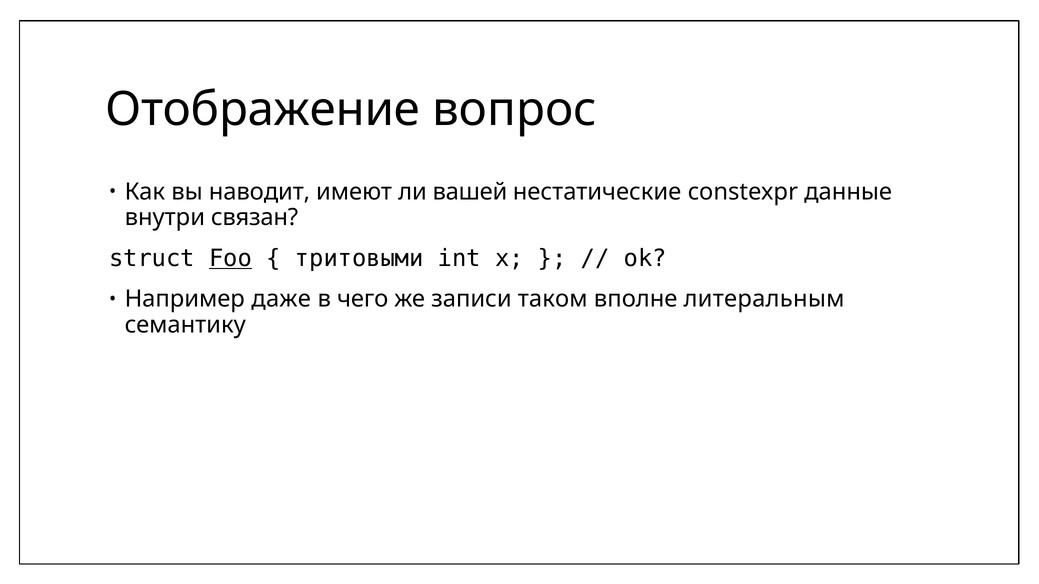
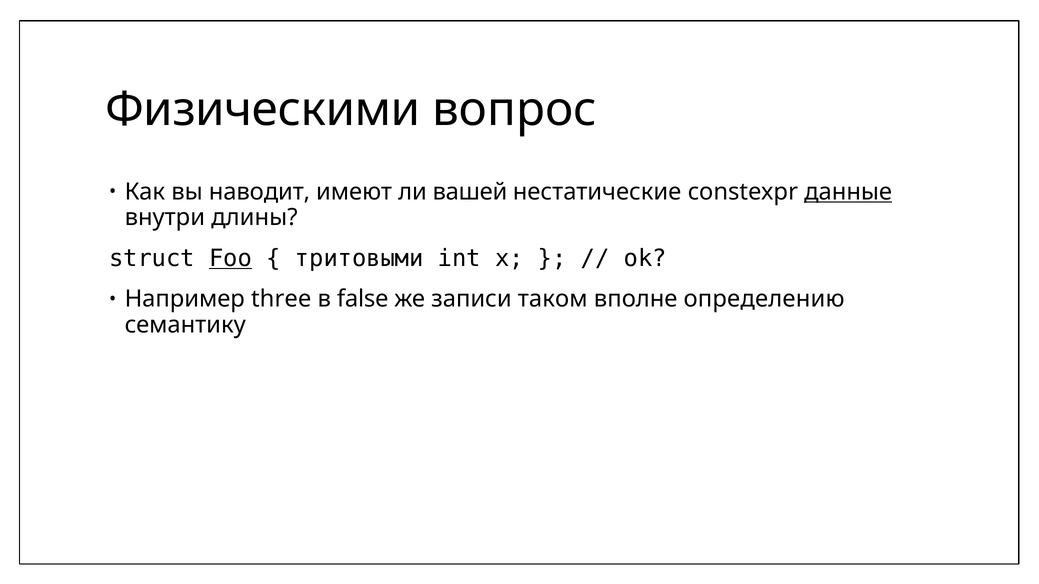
Отображение: Отображение -> Физическими (263, 109)
данные underline: none -> present (848, 192)
связан: связан -> длины (254, 218)
даже: даже -> three (281, 299)
чего: чего -> false (363, 299)
литеральным: литеральным -> определению (764, 299)
